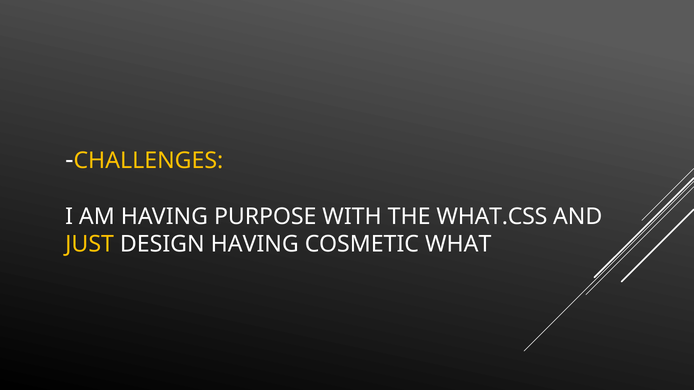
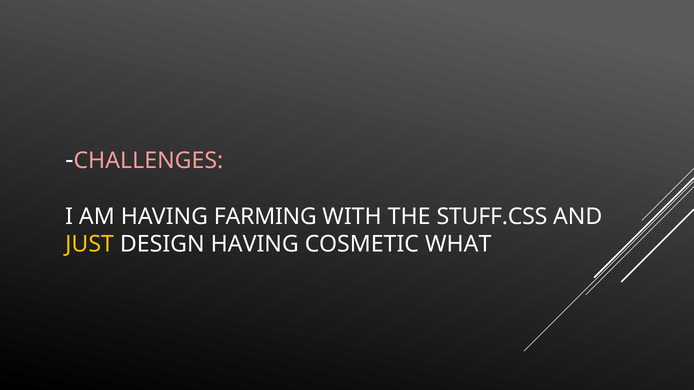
CHALLENGES colour: yellow -> pink (148, 161)
PURPOSE: PURPOSE -> FARMING (265, 217)
WHAT.CSS: WHAT.CSS -> STUFF.CSS (492, 217)
